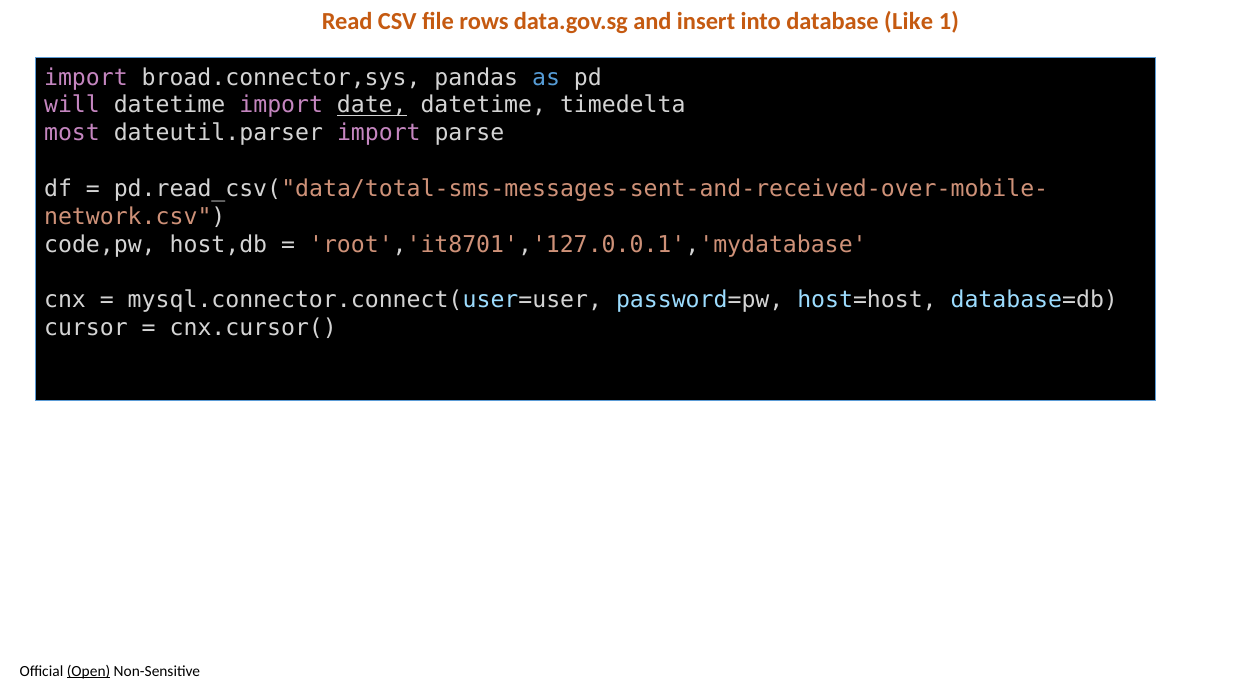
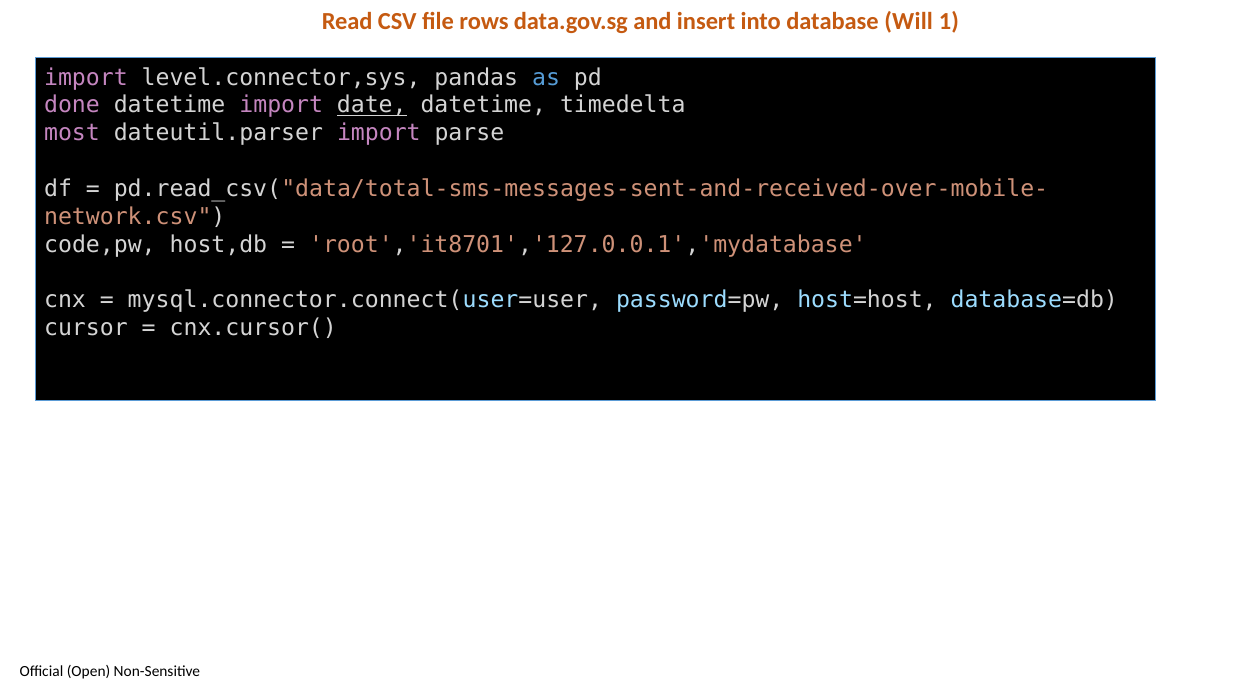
Like: Like -> Will (909, 21)
broad.connector,sys: broad.connector,sys -> level.connector,sys (281, 77)
will: will -> done (72, 105)
Open underline: present -> none (89, 670)
